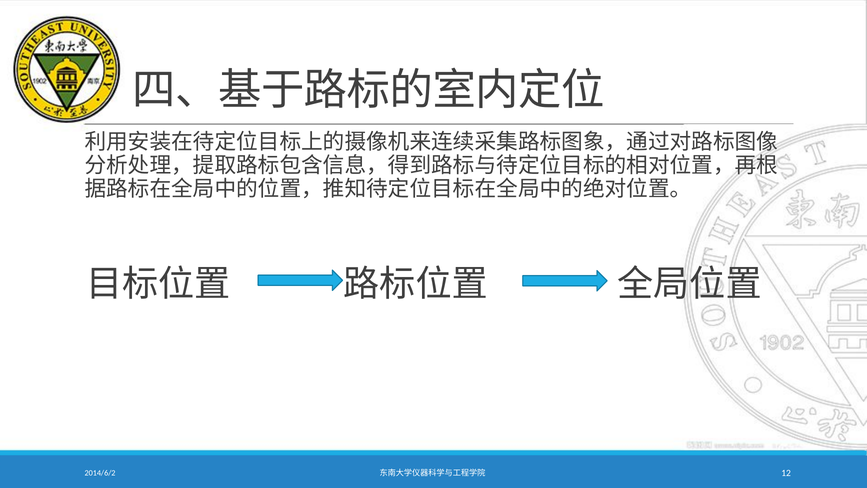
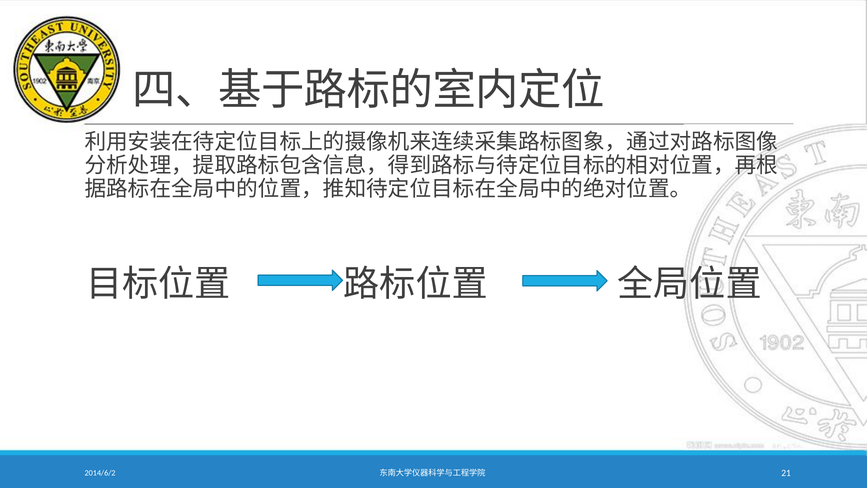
12: 12 -> 21 (786, 473)
